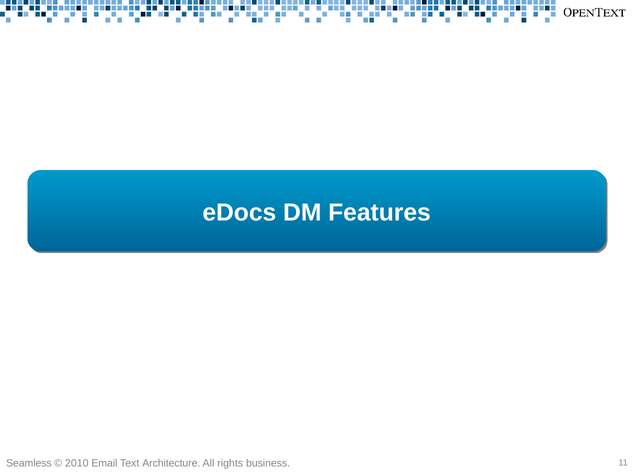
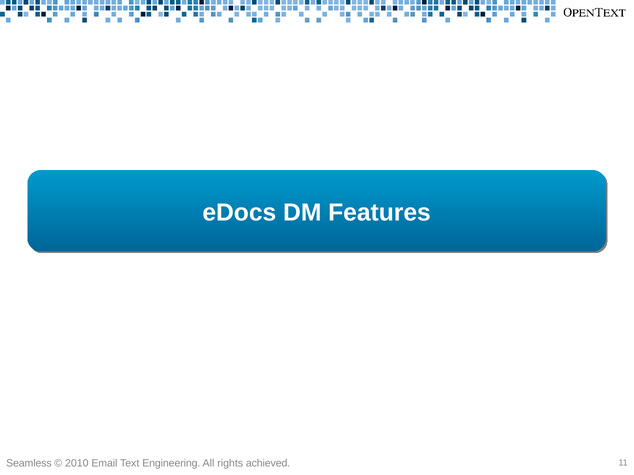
Architecture: Architecture -> Engineering (171, 464)
business: business -> achieved (268, 464)
